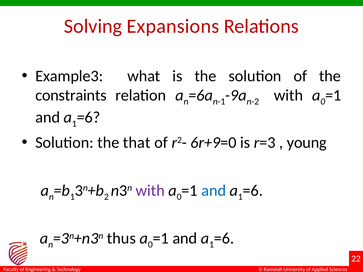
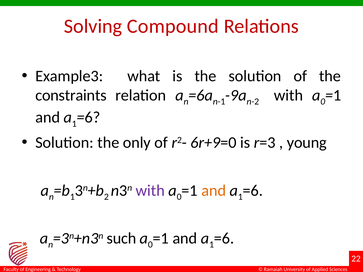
Expansions: Expansions -> Compound (173, 26)
that: that -> only (137, 143)
and colour: blue -> orange (214, 191)
thus: thus -> such (122, 239)
